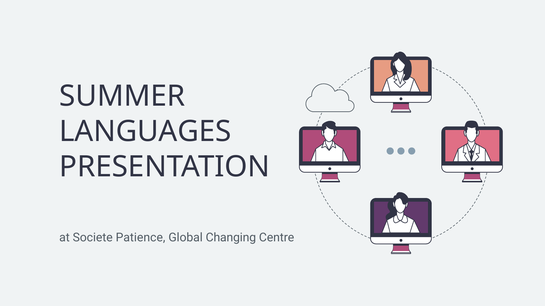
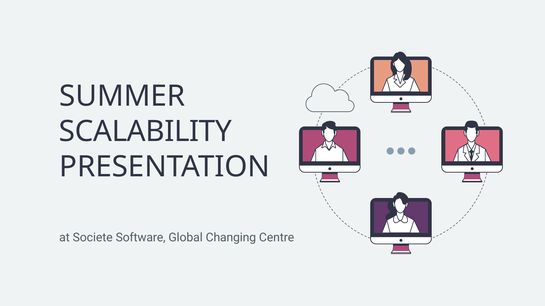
LANGUAGES: LANGUAGES -> SCALABILITY (145, 132)
Patience: Patience -> Software (141, 238)
